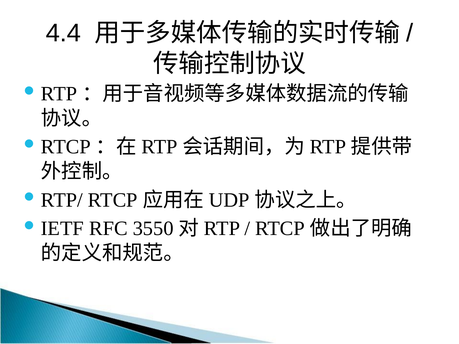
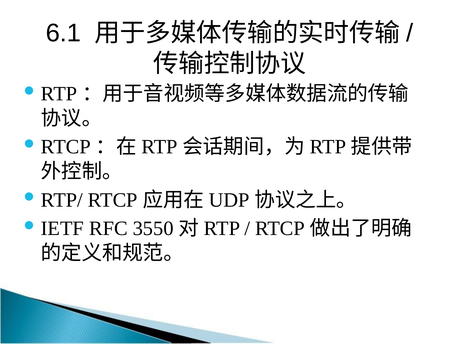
4.4: 4.4 -> 6.1 (63, 33)
